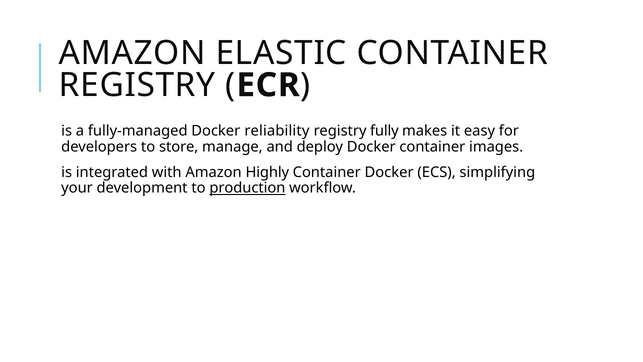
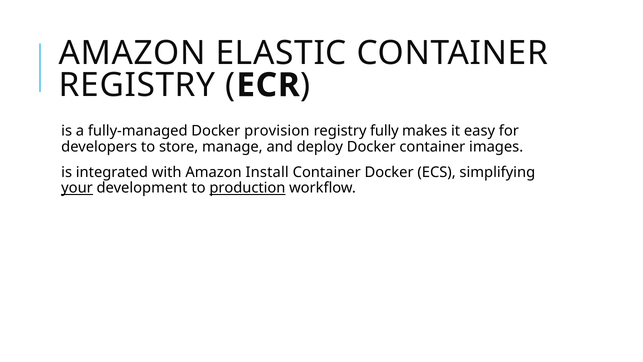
reliability: reliability -> provision (277, 131)
Highly: Highly -> Install (267, 172)
your underline: none -> present (77, 188)
